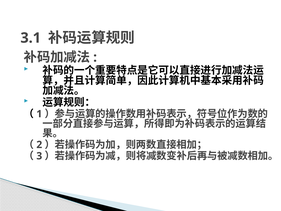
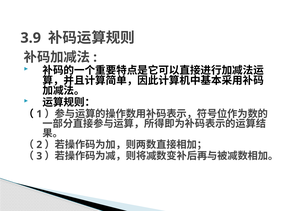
3.1: 3.1 -> 3.9 (31, 38)
